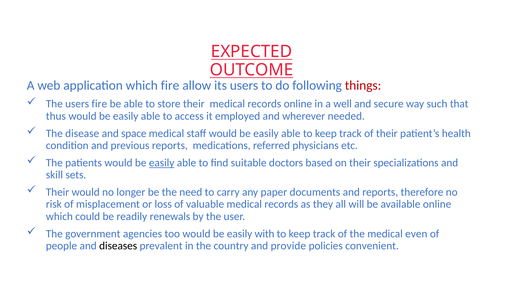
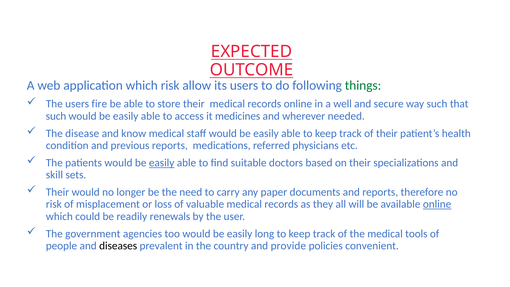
which fire: fire -> risk (170, 85)
things colour: red -> green (363, 85)
thus: thus -> such (56, 116)
employed: employed -> medicines (238, 116)
space: space -> know (134, 133)
online underline: none -> present (437, 204)
with: with -> long (265, 234)
even: even -> tools (416, 234)
